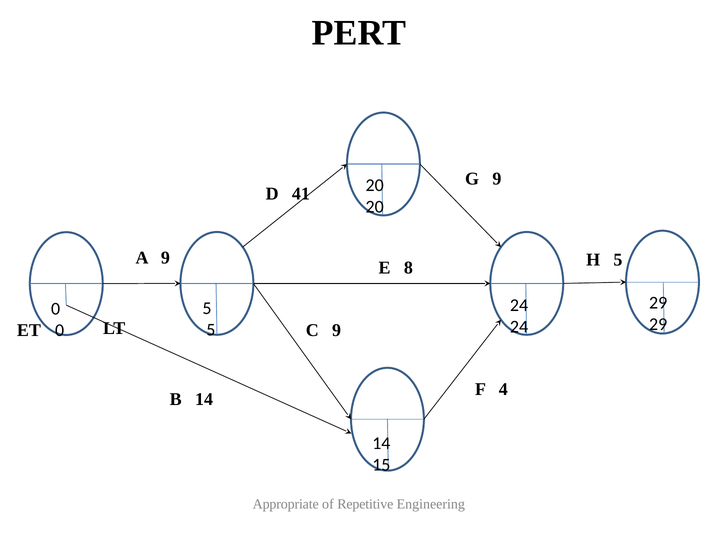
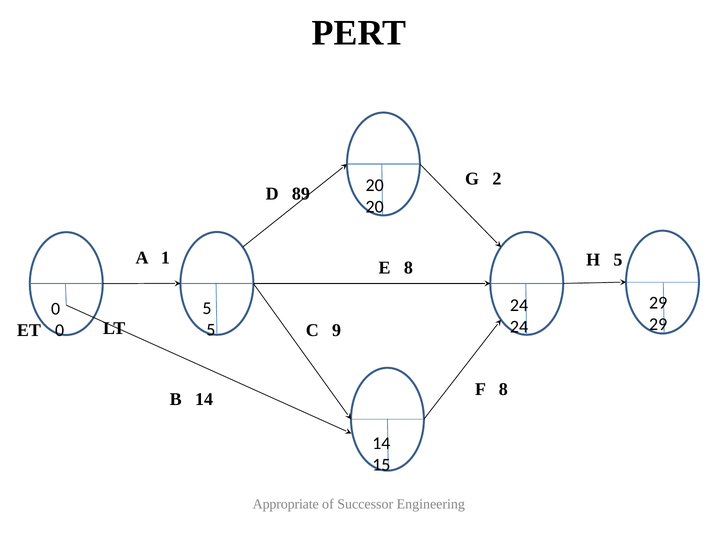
G 9: 9 -> 2 (497, 179)
41: 41 -> 89 (301, 193)
A 9: 9 -> 1 (165, 258)
F 4: 4 -> 8 (503, 389)
Repetitive: Repetitive -> Successor (365, 504)
